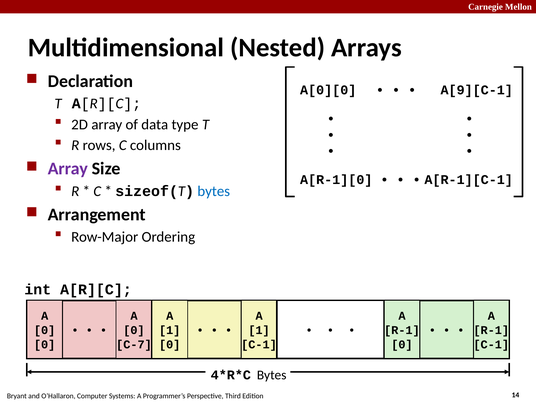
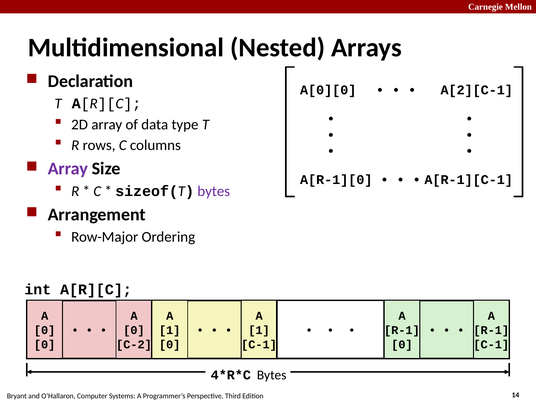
A[9][C-1: A[9][C-1 -> A[2][C-1 (477, 90)
bytes colour: blue -> purple (214, 191)
C-7: C-7 -> C-2 (134, 345)
